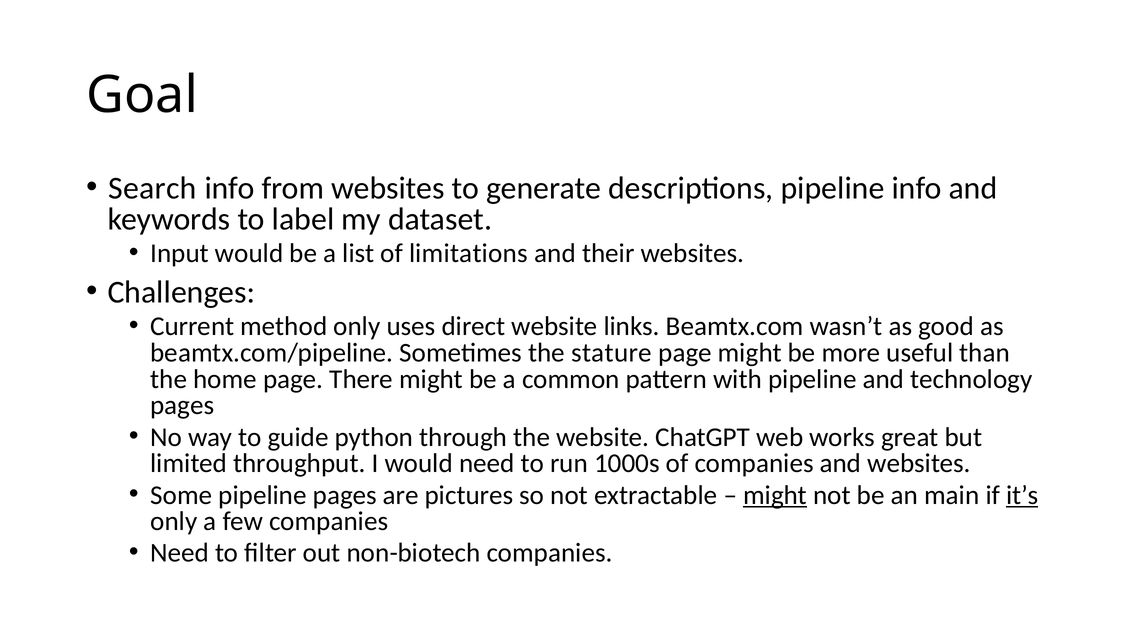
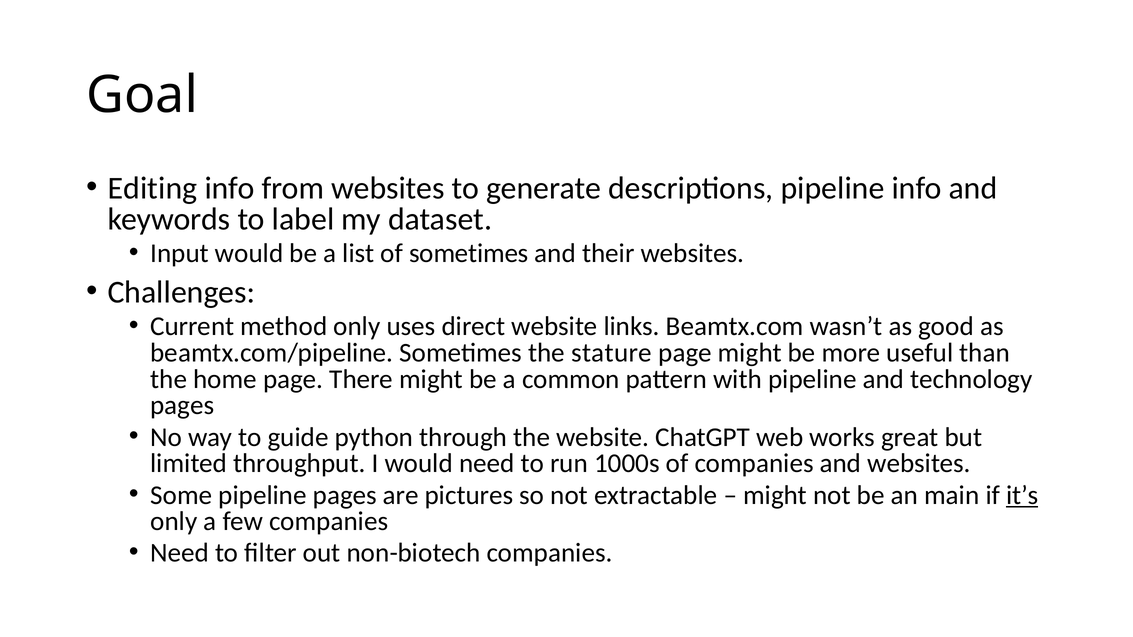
Search: Search -> Editing (152, 188)
of limitations: limitations -> sometimes (469, 253)
might underline: present -> none (775, 495)
